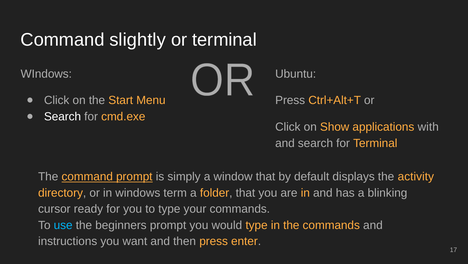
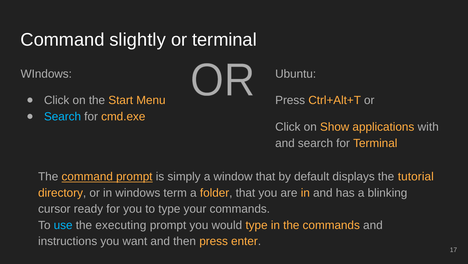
Search colour: white -> light blue (63, 116)
activity: activity -> tutorial (416, 176)
beginners: beginners -> executing (121, 225)
